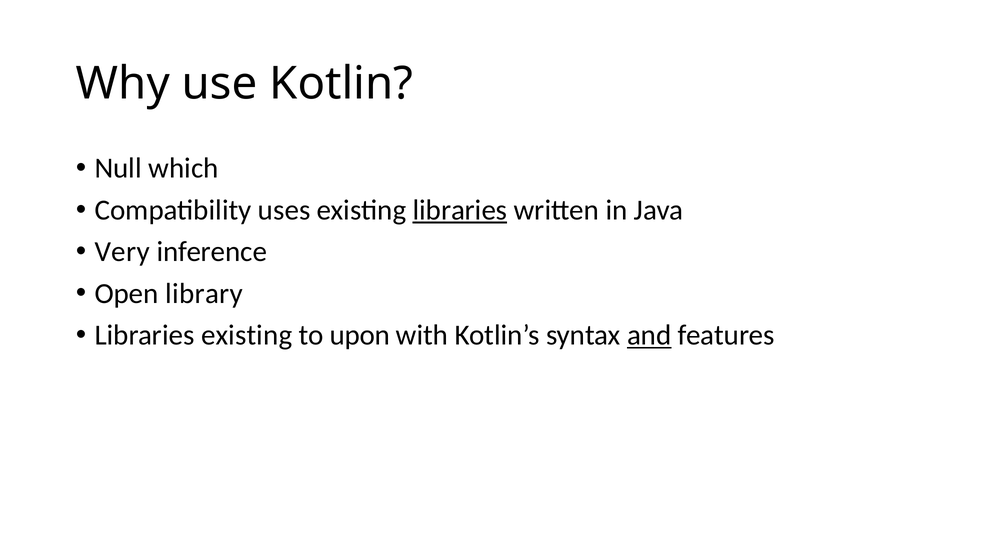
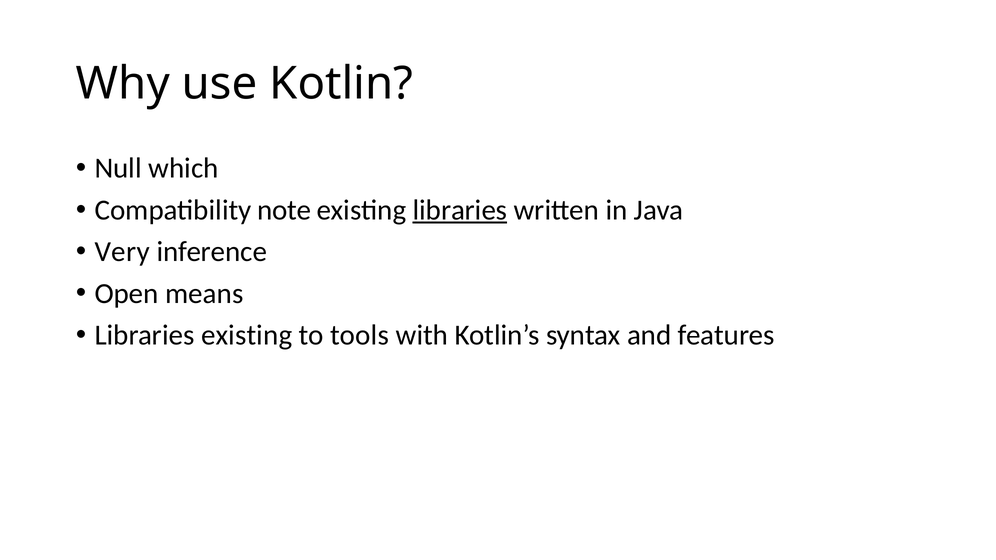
uses: uses -> note (284, 210)
library: library -> means (204, 294)
upon: upon -> tools (360, 335)
and underline: present -> none (649, 335)
